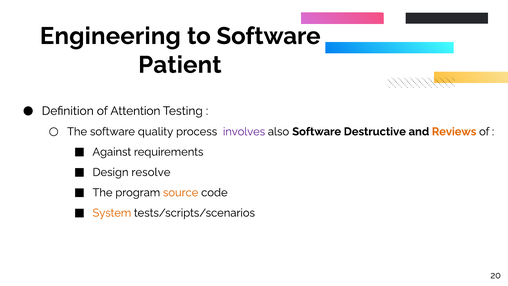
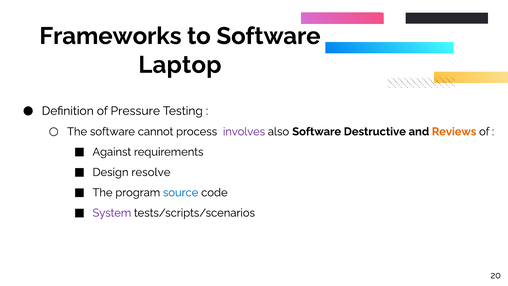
Engineering: Engineering -> Frameworks (110, 36)
Patient: Patient -> Laptop (180, 65)
Attention: Attention -> Pressure (135, 111)
quality: quality -> cannot (156, 131)
source colour: orange -> blue (181, 192)
System colour: orange -> purple (112, 213)
